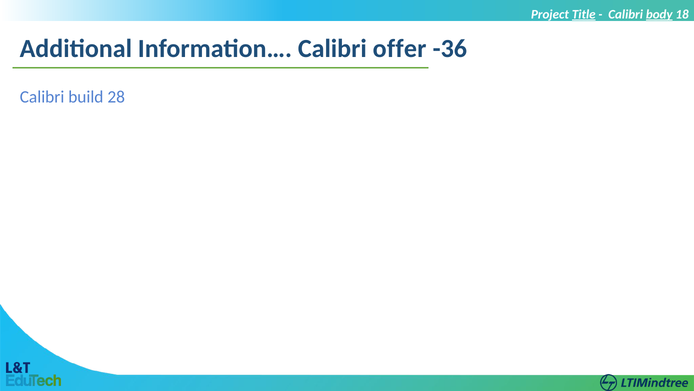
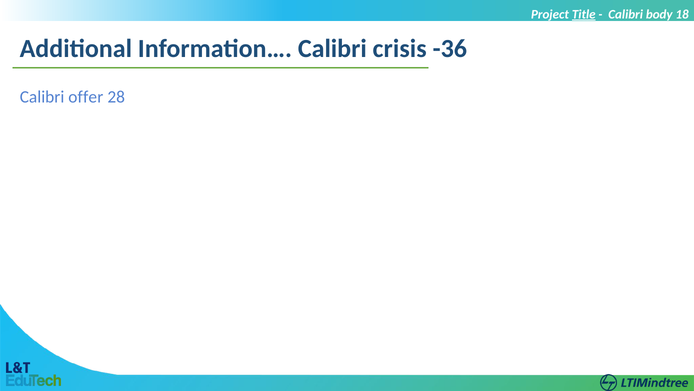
body underline: present -> none (659, 14)
offer: offer -> crisis (400, 49)
build: build -> offer (86, 97)
